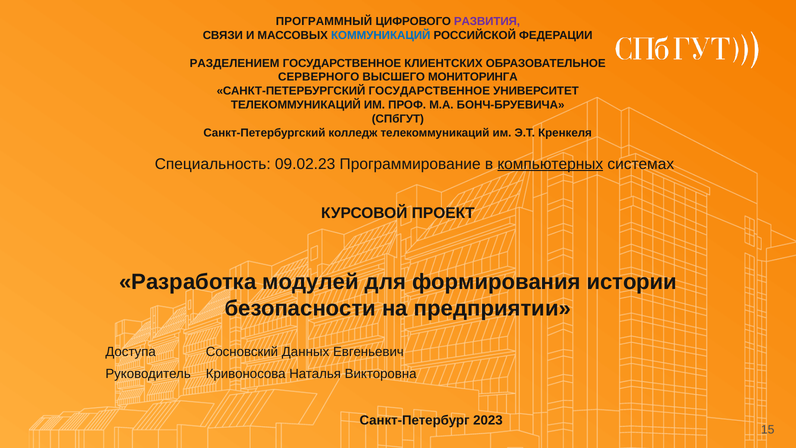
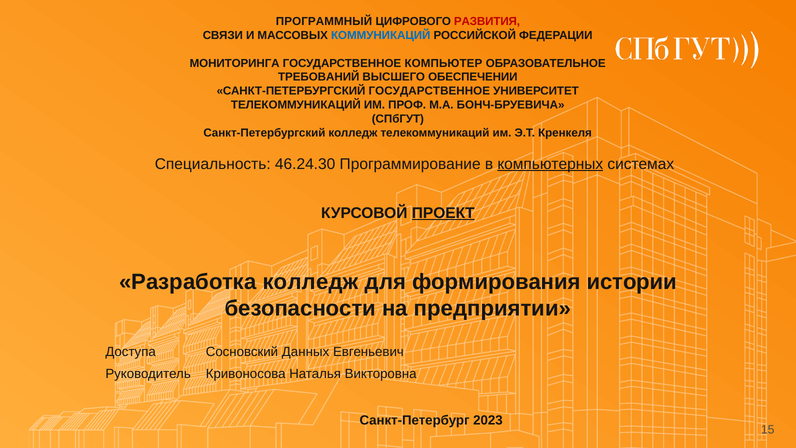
РАЗВИТИЯ colour: purple -> red (487, 21)
РАЗДЕЛЕНИЕМ: РАЗДЕЛЕНИЕМ -> МОНИТОРИНГА (235, 63)
КЛИЕНТСКИХ: КЛИЕНТСКИХ -> КОМПЬЮТЕР (443, 63)
СЕРВЕРНОГО: СЕРВЕРНОГО -> ТРЕБОВАНИЙ (319, 77)
МОНИТОРИНГА: МОНИТОРИНГА -> ОБЕСПЕЧЕНИИ (473, 77)
09.02.23: 09.02.23 -> 46.24.30 (305, 164)
ПРОЕКТ underline: none -> present (443, 213)
Разработка модулей: модулей -> колледж (311, 282)
